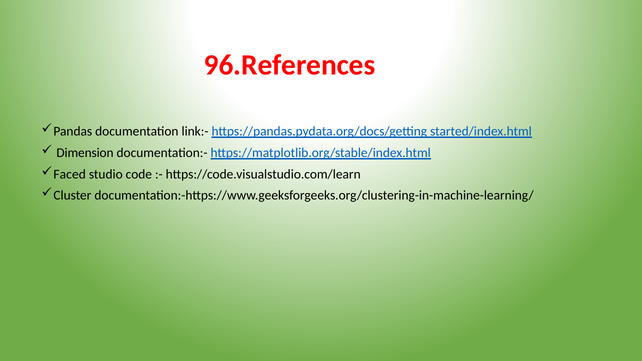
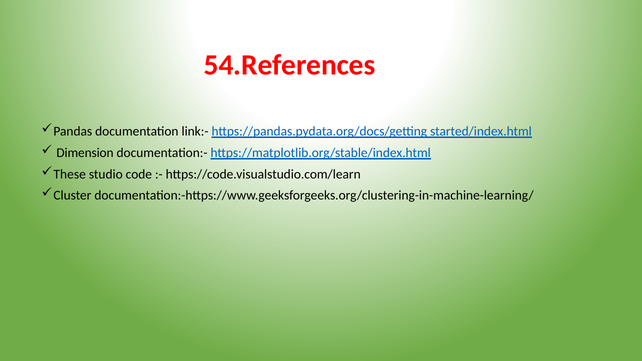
96.References: 96.References -> 54.References (290, 65)
Faced: Faced -> These (70, 174)
